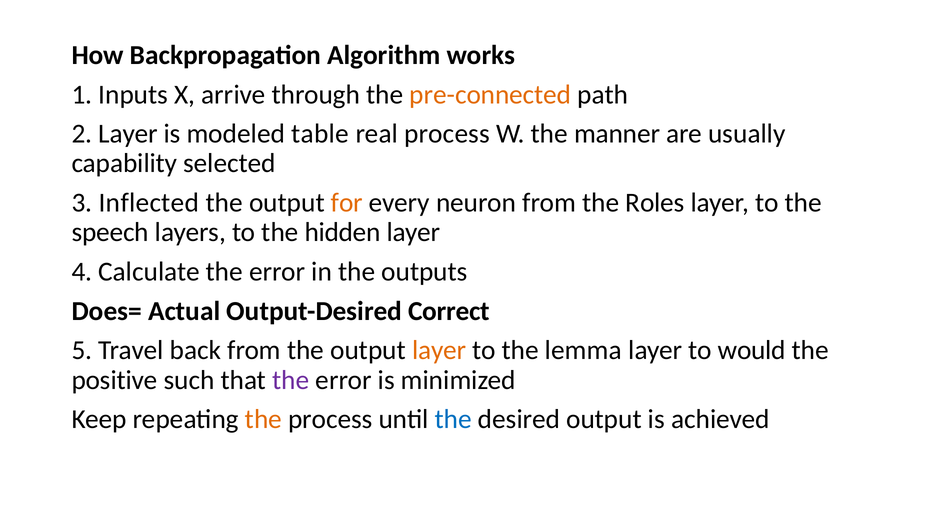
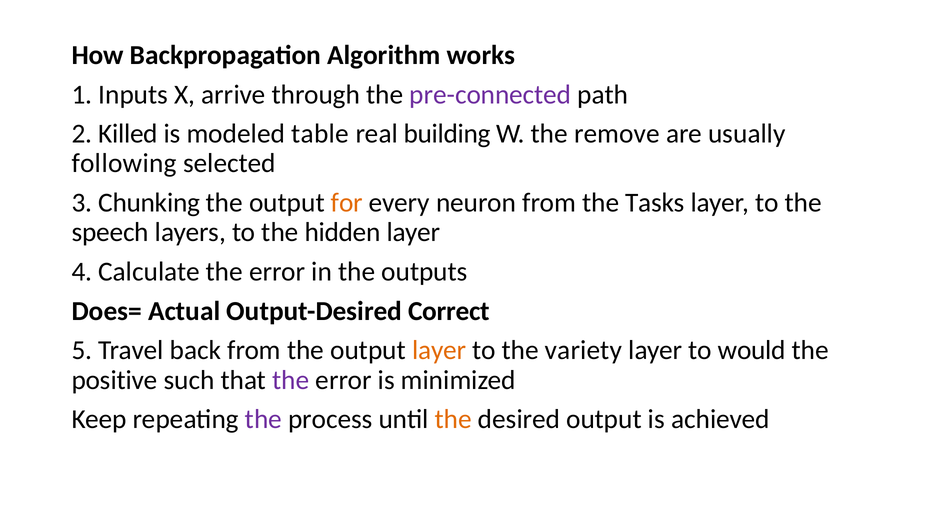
pre-connected colour: orange -> purple (490, 94)
2 Layer: Layer -> Killed (128, 134)
real process: process -> building (447, 134)
manner: manner -> remove (617, 134)
capability: capability -> following (124, 163)
Inflected: Inflected -> Chunking (149, 203)
Roles: Roles -> Tasks (655, 203)
lemma: lemma -> variety (583, 350)
the colour: orange -> purple (263, 419)
the colour: blue -> orange (453, 419)
